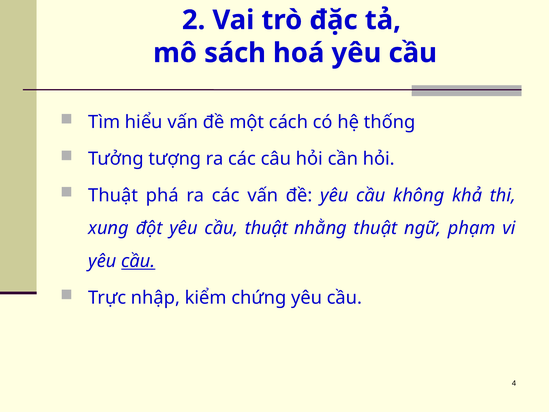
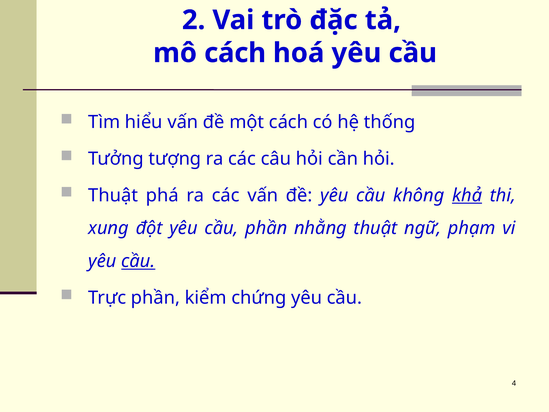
mô sách: sách -> cách (235, 53)
khả underline: none -> present (467, 195)
cầu thuật: thuật -> phần (266, 228)
Trực nhập: nhập -> phần (155, 298)
